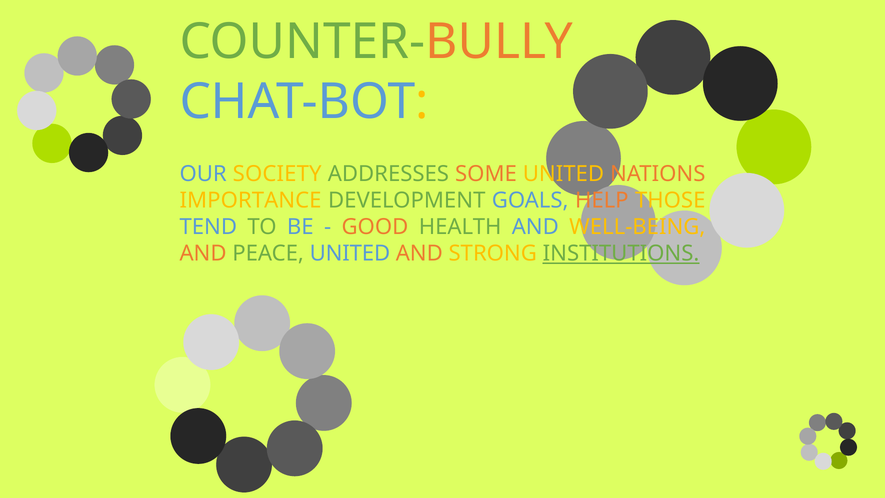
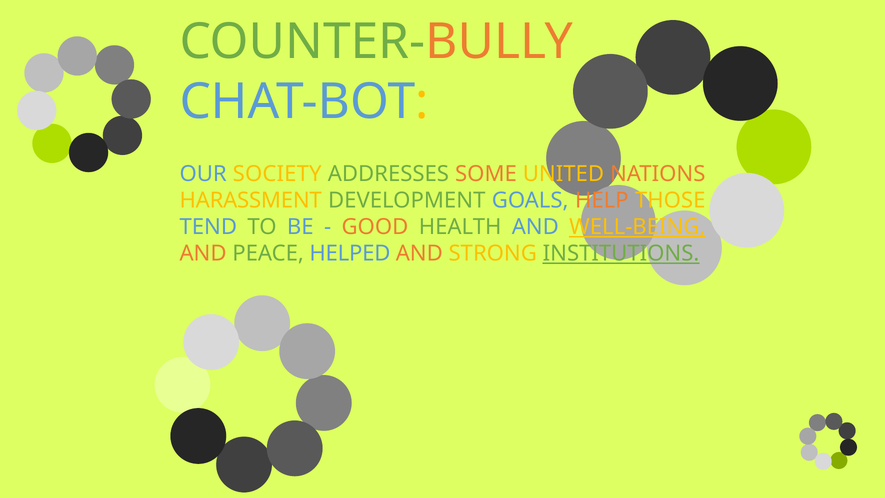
IMPORTANCE: IMPORTANCE -> HARASSMENT (251, 200)
WELL-BEING underline: none -> present (637, 227)
PEACE UNITED: UNITED -> HELPED (350, 254)
